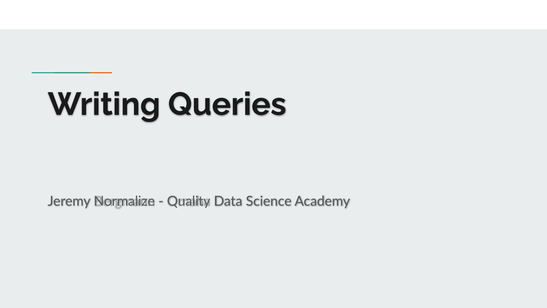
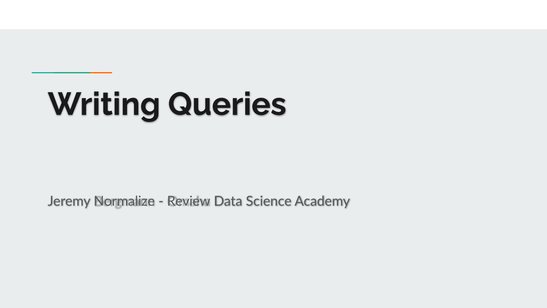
Quality: Quality -> Review (189, 201)
